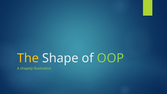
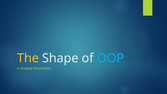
OOP colour: light green -> light blue (110, 58)
